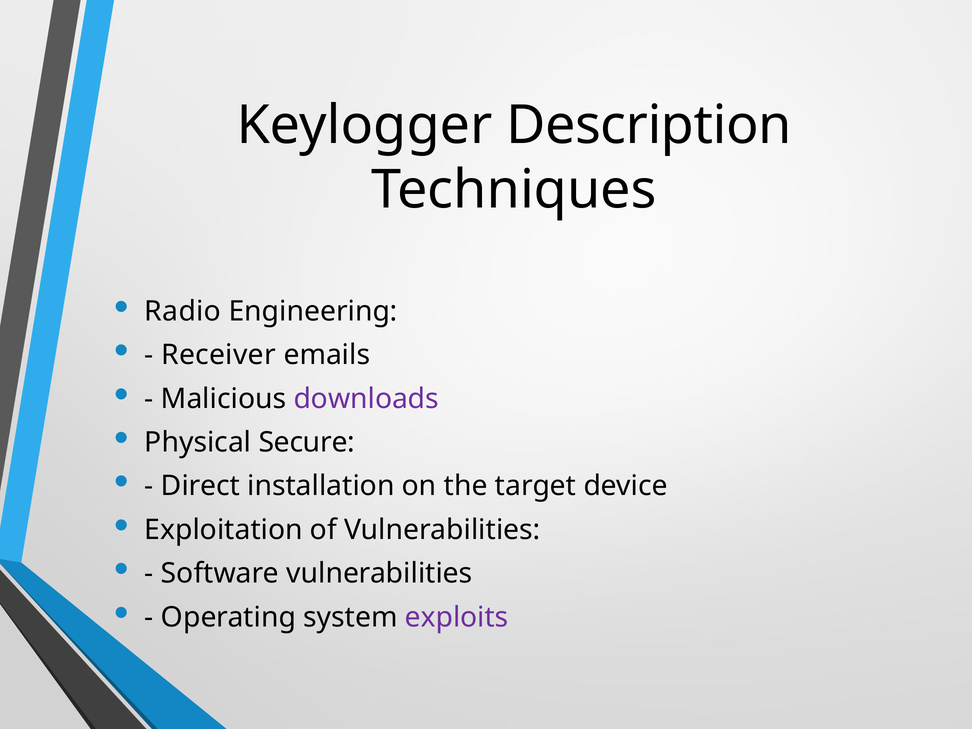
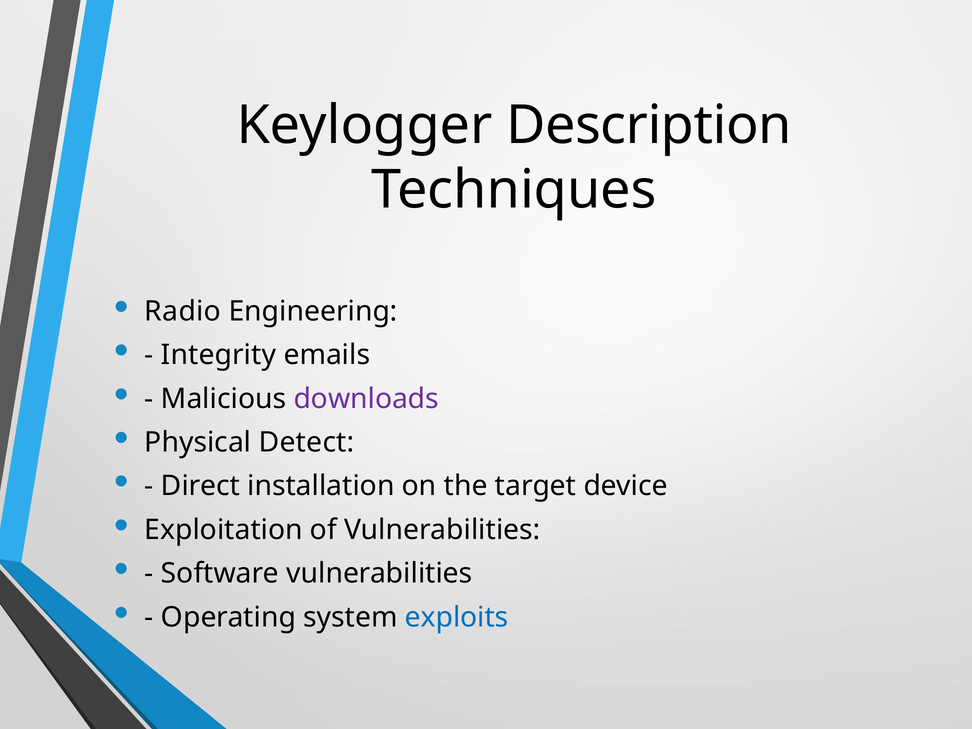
Receiver: Receiver -> Integrity (219, 355)
Secure: Secure -> Detect (307, 442)
exploits colour: purple -> blue (457, 617)
